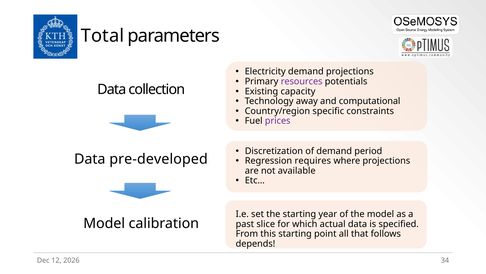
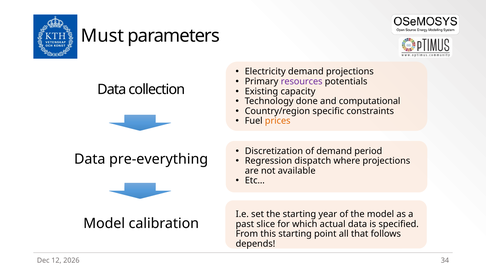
Total: Total -> Must (102, 36)
away: away -> done (307, 101)
prices colour: purple -> orange (278, 121)
pre-developed: pre-developed -> pre-everything (159, 159)
requires: requires -> dispatch (313, 161)
